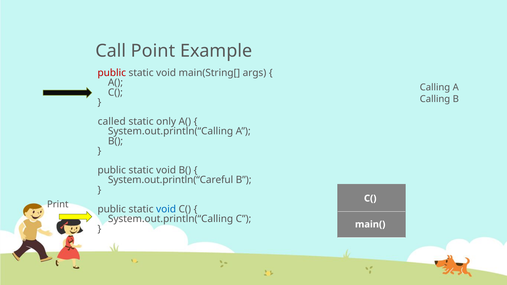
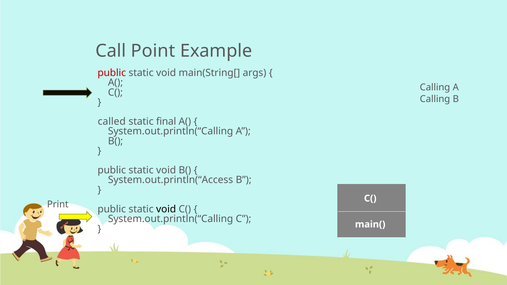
only: only -> final (166, 122)
System.out.println(“Careful: System.out.println(“Careful -> System.out.println(“Access (171, 180)
void colour: blue -> black (166, 209)
